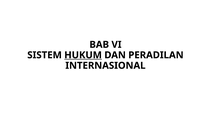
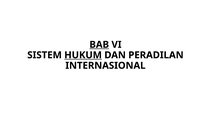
BAB underline: none -> present (99, 44)
